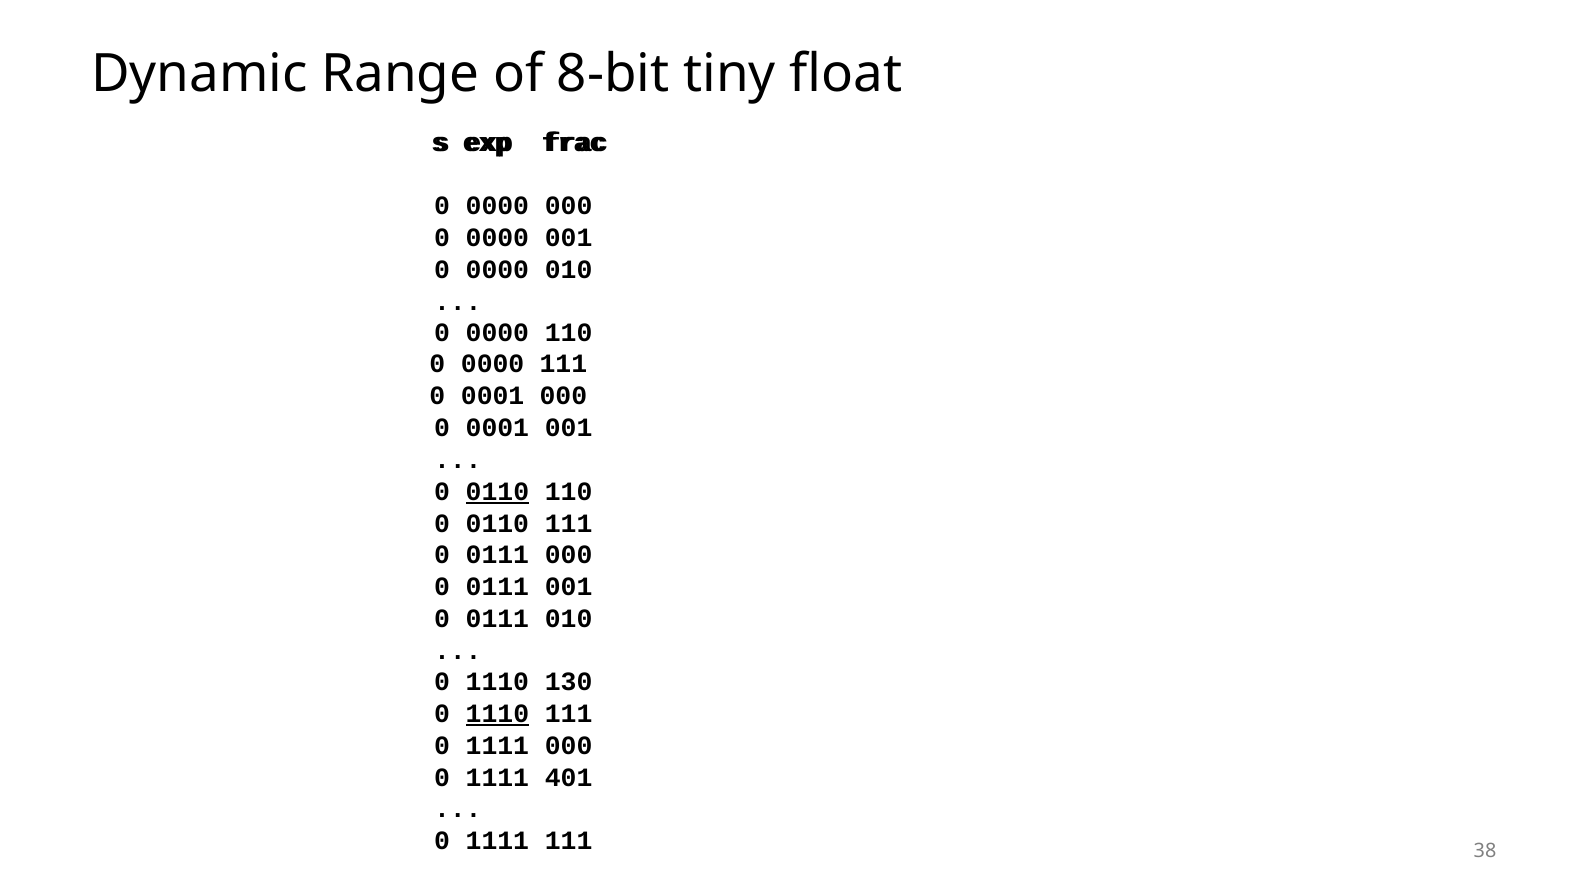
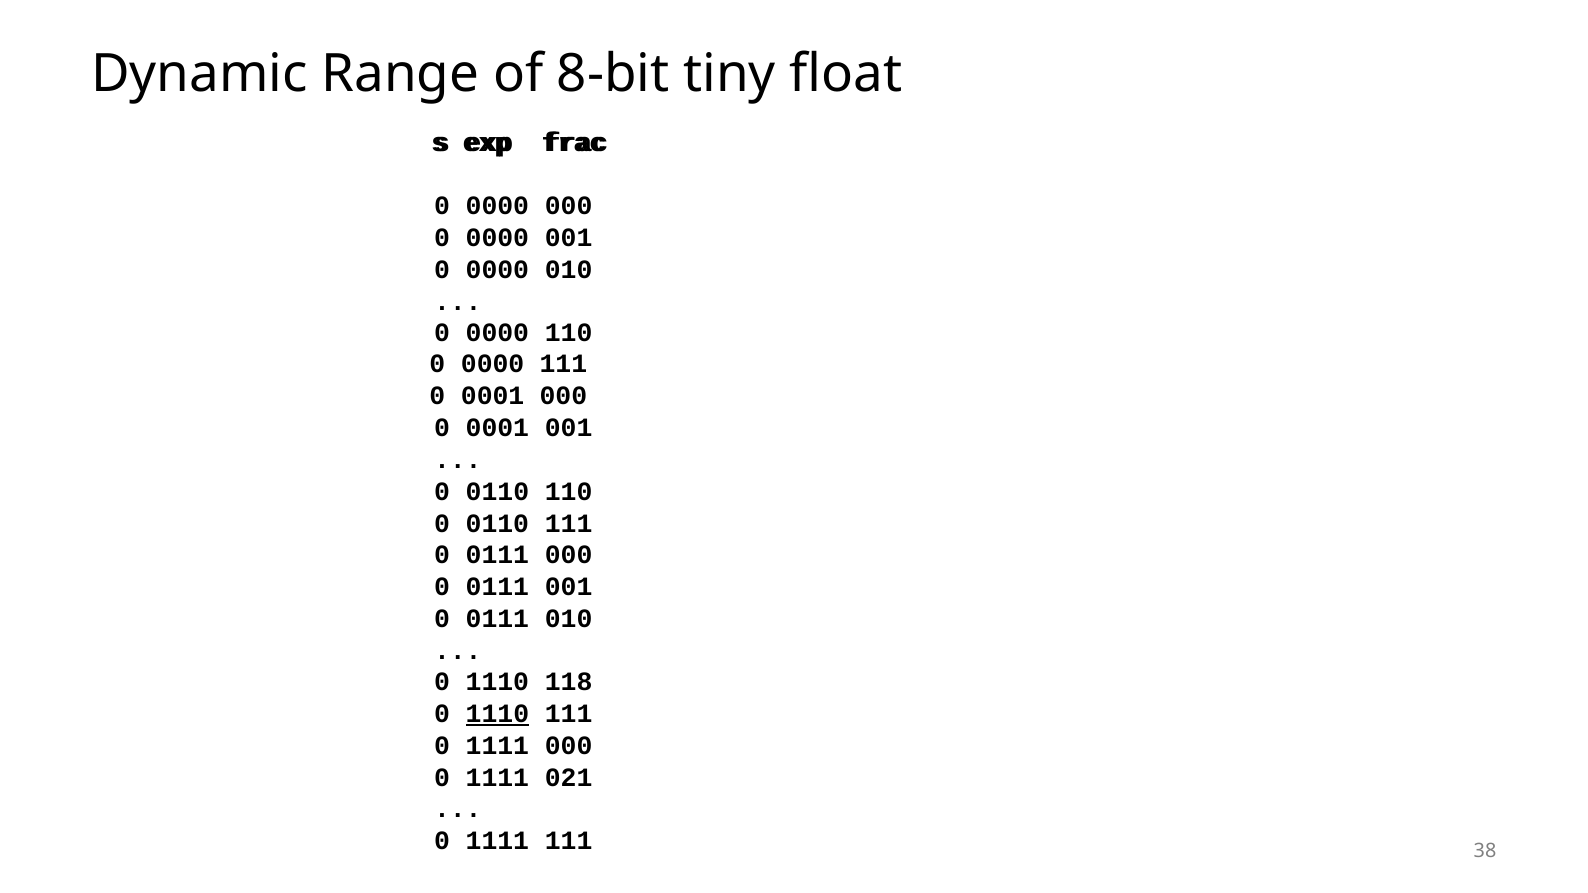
0110 underline: present -> none (497, 492)
130: 130 -> 118 (569, 682)
401: 401 -> 021 (569, 778)
